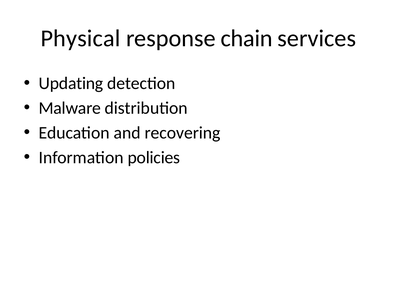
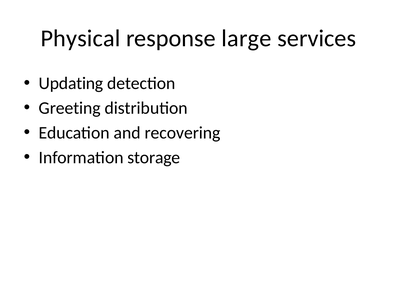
chain: chain -> large (246, 38)
Malware: Malware -> Greeting (70, 108)
policies: policies -> storage (154, 157)
